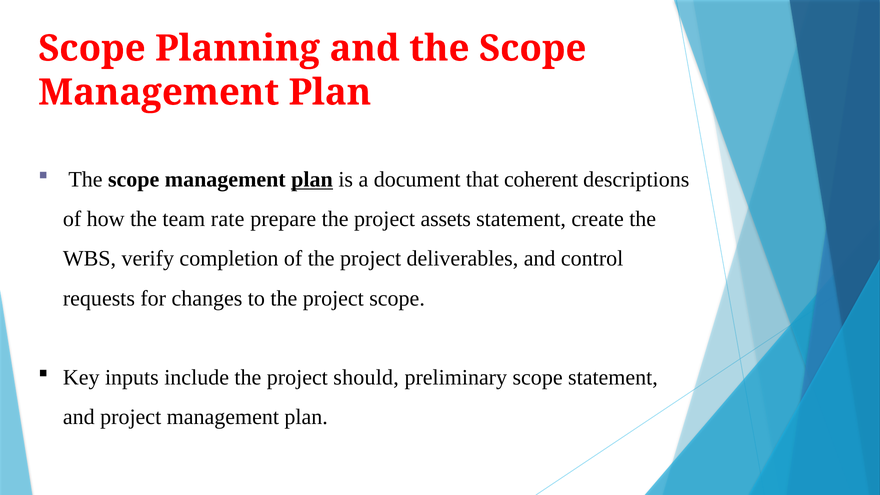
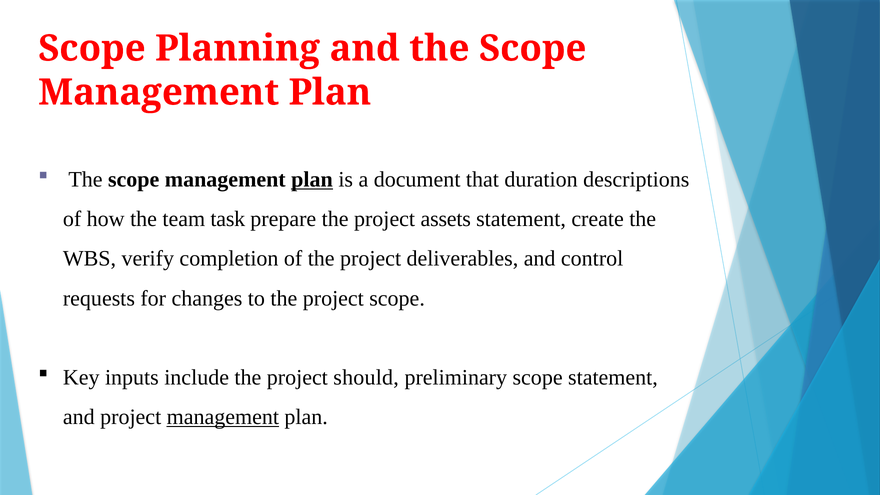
coherent: coherent -> duration (541, 179)
rate: rate -> task (228, 219)
management underline: none -> present (223, 417)
